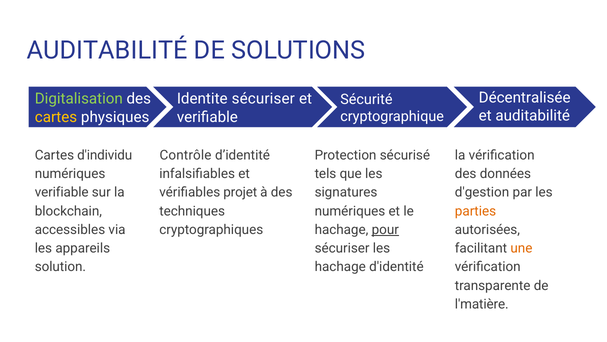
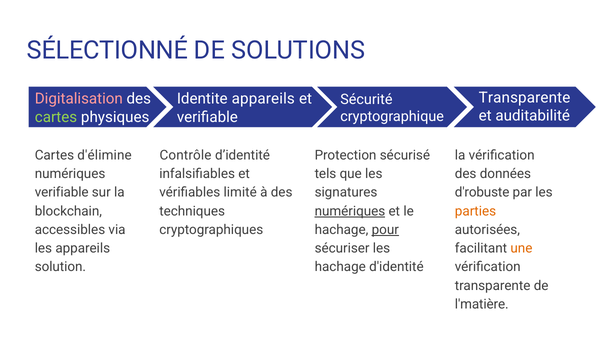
AUDITABILITÉ: AUDITABILITÉ -> SÉLECTIONNÉ (107, 50)
Décentralisée: Décentralisée -> Transparente (525, 97)
Digitalisation colour: light green -> pink (79, 99)
Identite sécuriser: sécuriser -> appareils (263, 99)
cartes colour: yellow -> light green (56, 117)
d'individu: d'individu -> d'élimine (105, 155)
projet: projet -> limité (240, 192)
d'gestion: d'gestion -> d'robuste (482, 192)
numériques underline: none -> present (350, 211)
